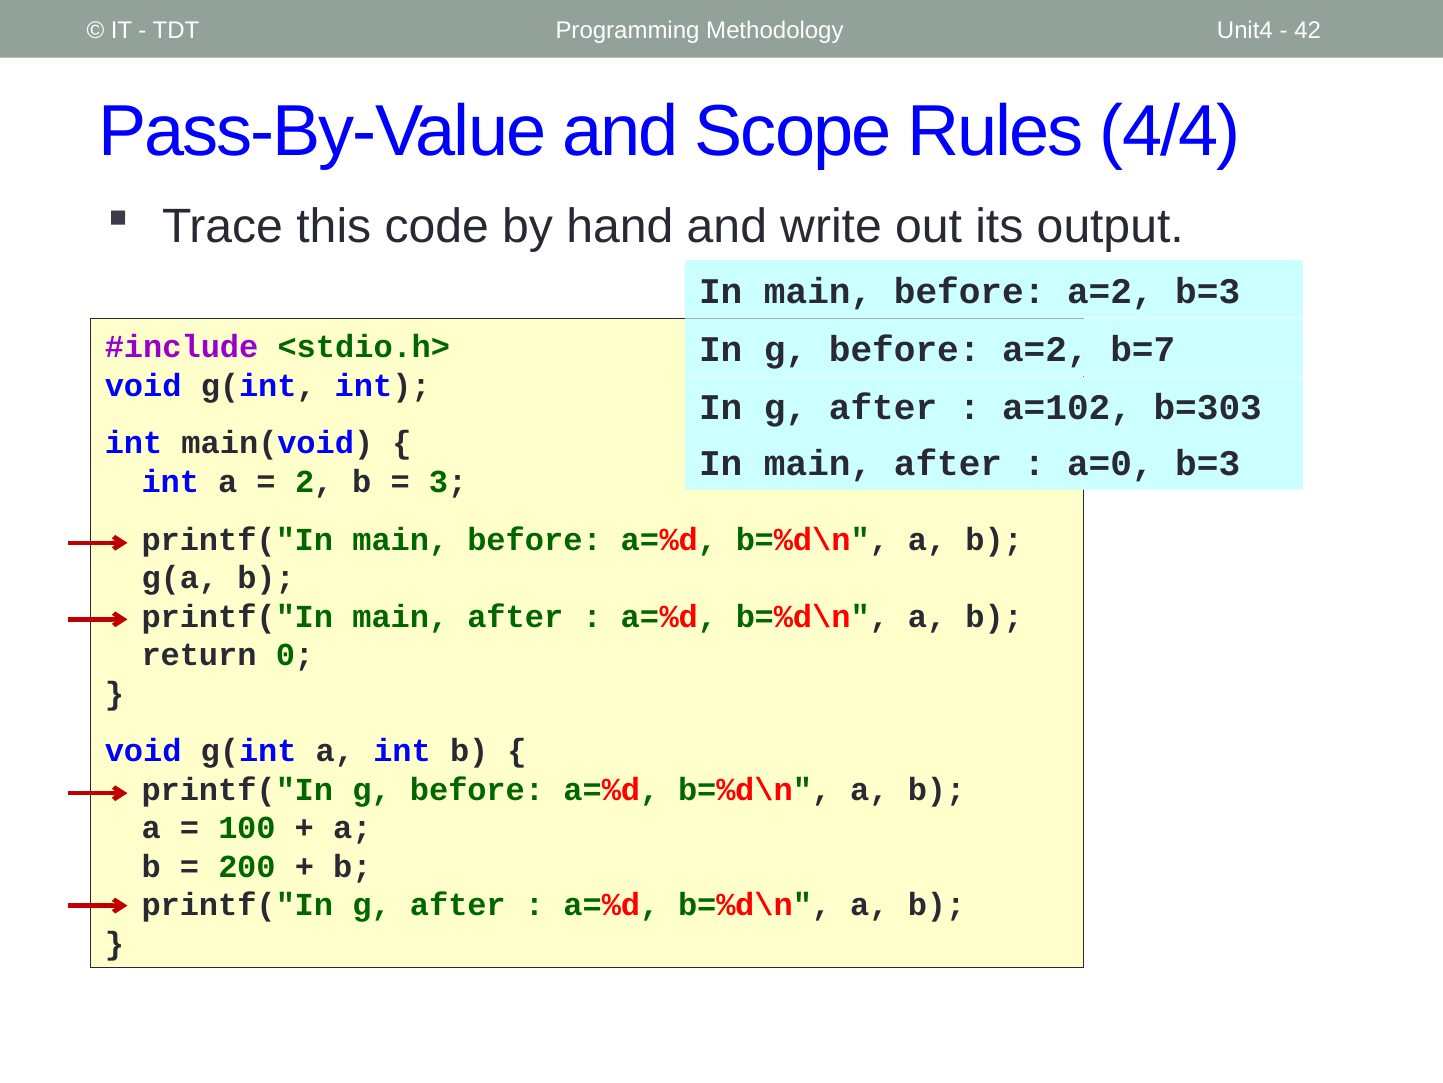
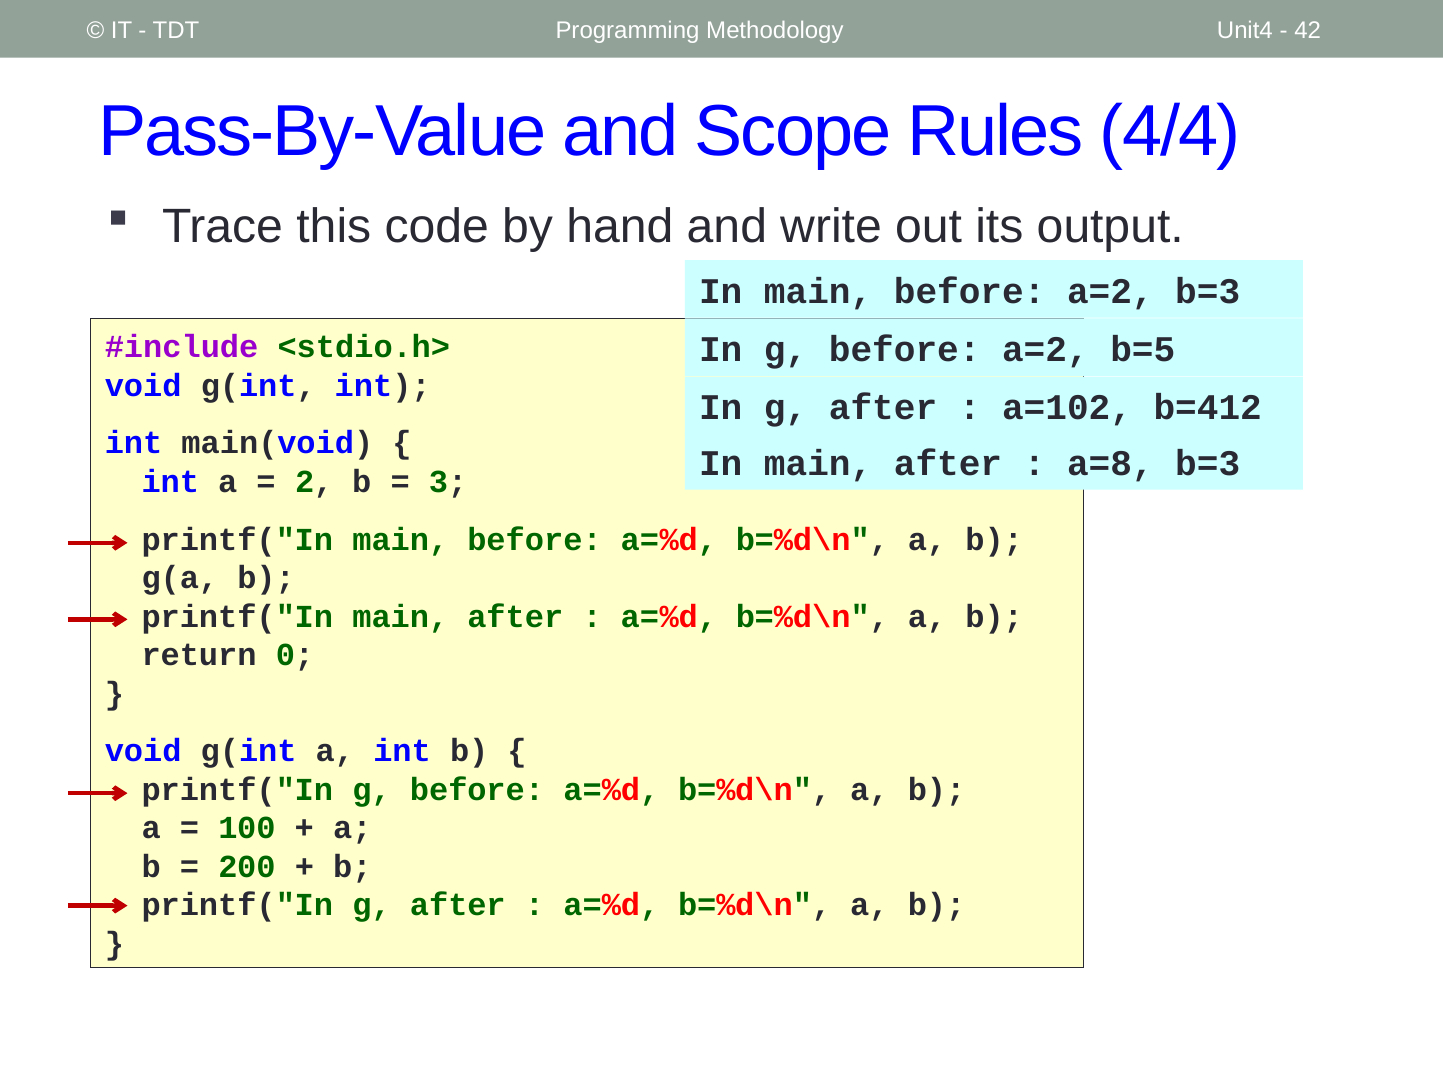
b=7: b=7 -> b=5 (1143, 349)
b=303: b=303 -> b=412 (1208, 408)
a=0: a=0 -> a=8 (1110, 463)
